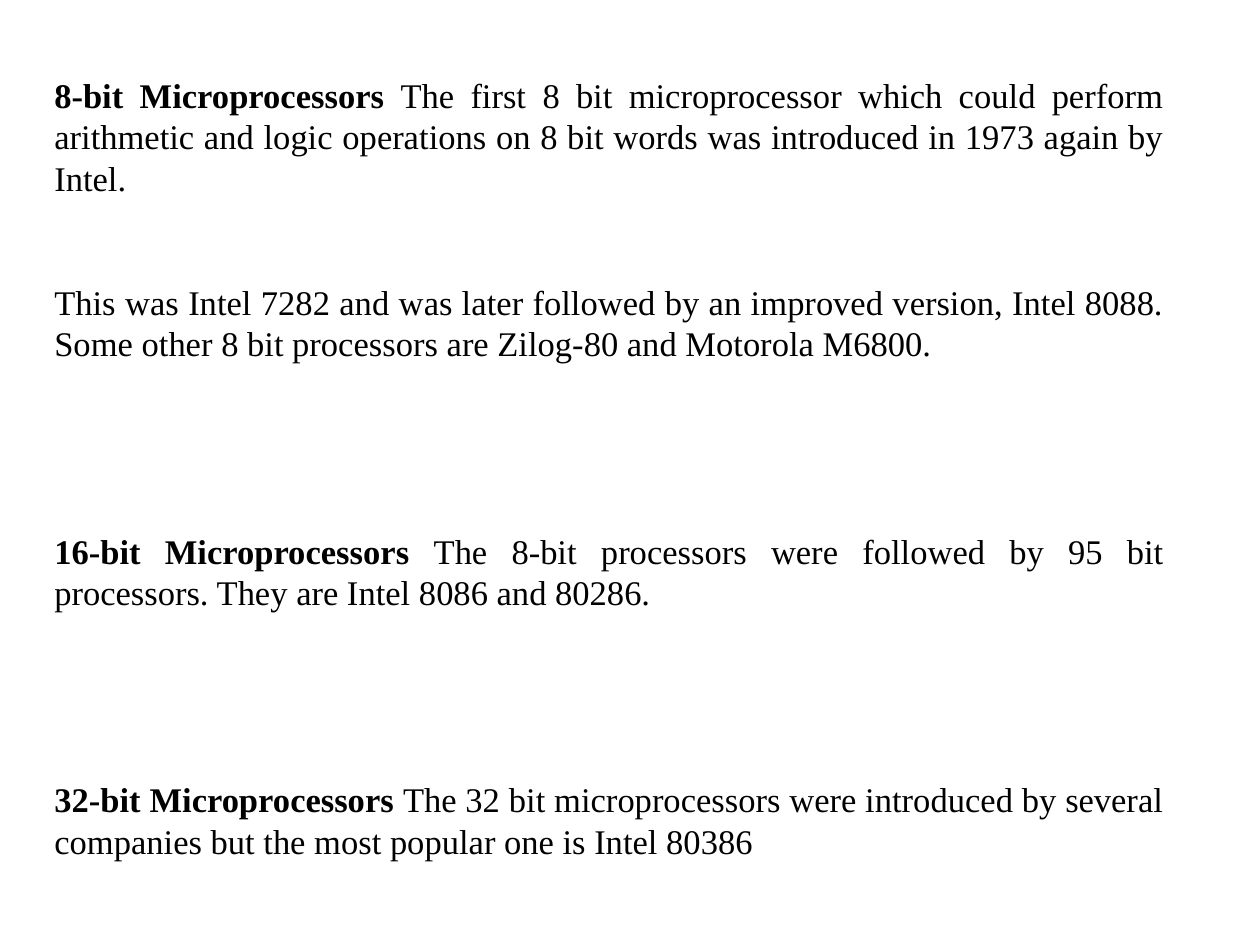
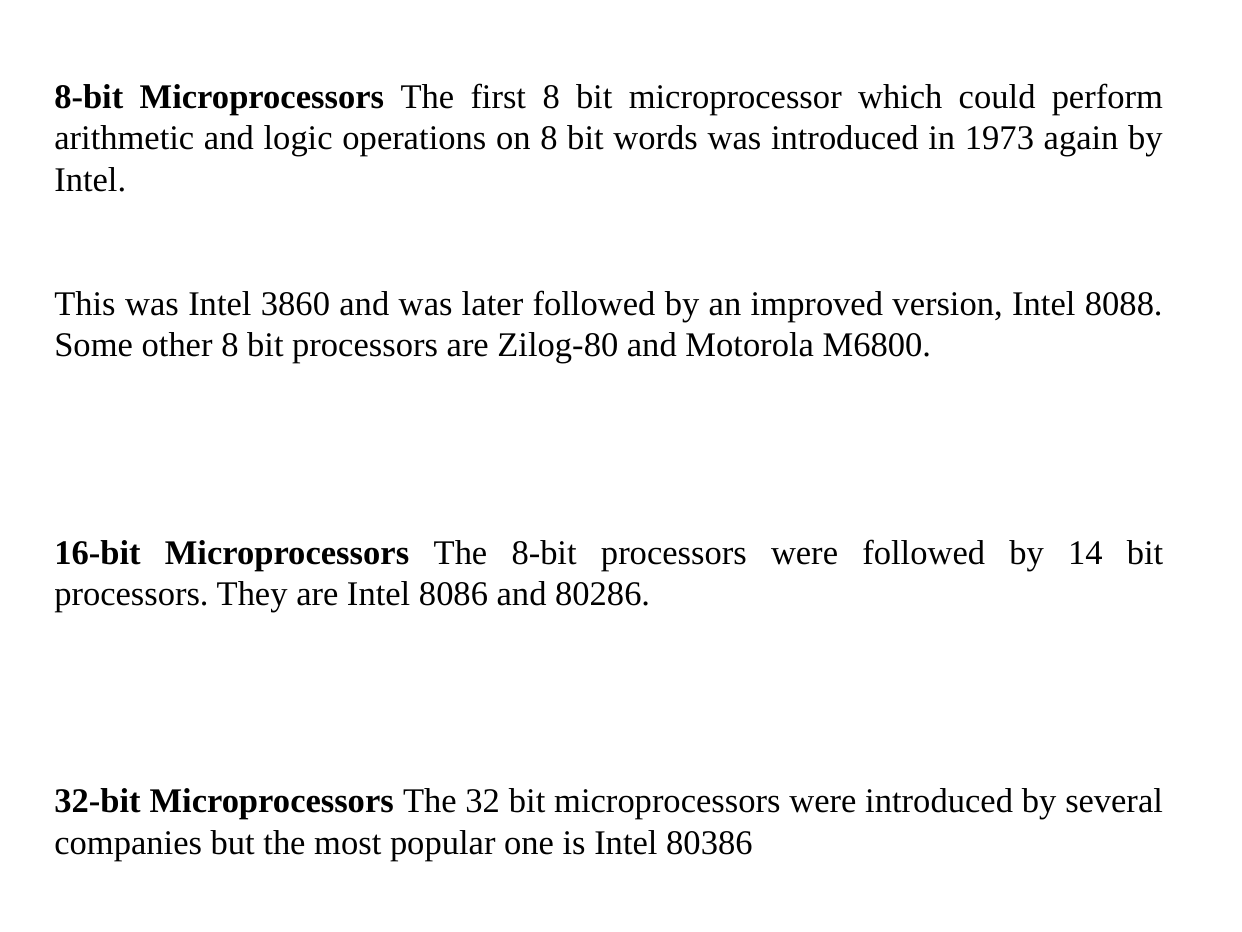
7282: 7282 -> 3860 (295, 304)
95: 95 -> 14 (1085, 552)
